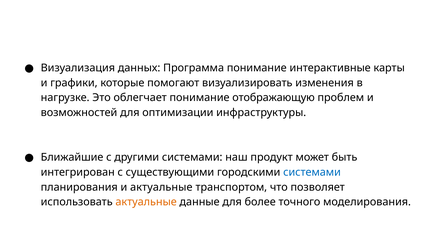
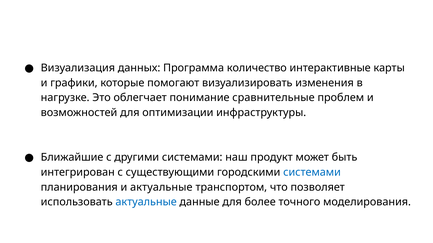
Программа понимание: понимание -> количество (257, 68)
отображающую: отображающую -> сравнительные (273, 98)
актуальные colour: orange -> blue (146, 202)
